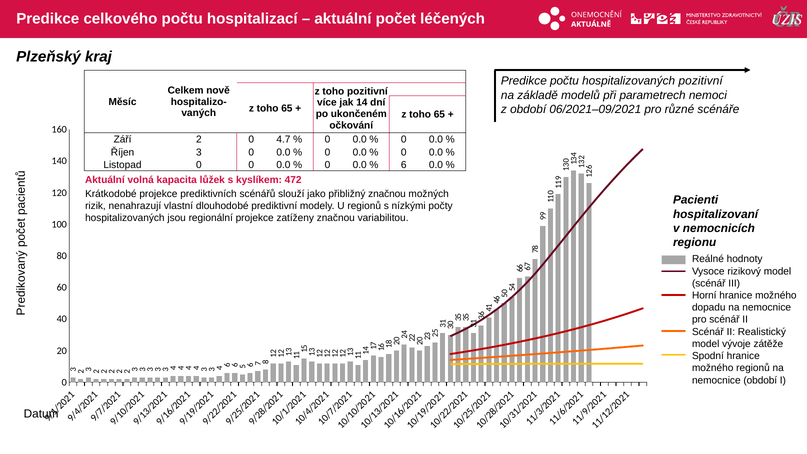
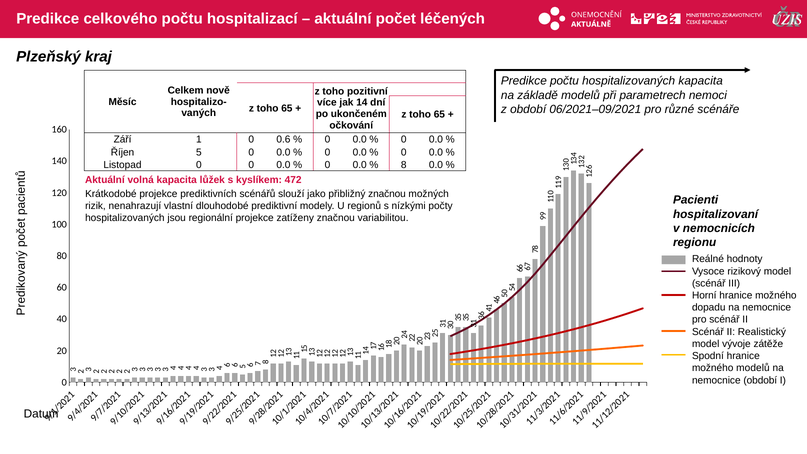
hospitalizovaných pozitivní: pozitivní -> kapacita (701, 81)
Září 2: 2 -> 1 (199, 139)
4.7: 4.7 -> 0.6 (283, 139)
Říjen 3: 3 -> 5 (199, 152)
6: 6 -> 8 (404, 165)
možného regionů: regionů -> modelů (753, 368)
